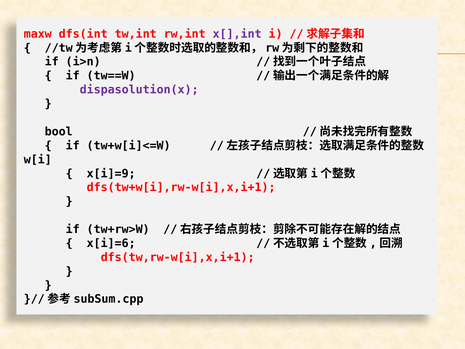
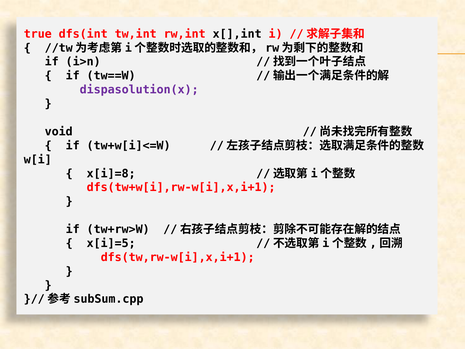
maxw: maxw -> true (38, 34)
x[],int colour: purple -> black (237, 34)
bool: bool -> void (59, 132)
x[i]=9: x[i]=9 -> x[i]=8 (111, 173)
x[i]=6: x[i]=6 -> x[i]=5 (111, 243)
